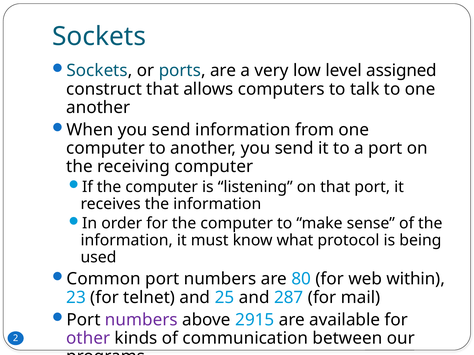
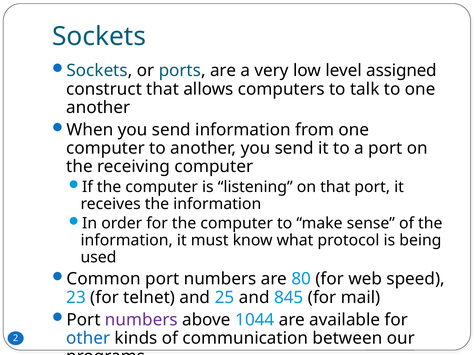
within: within -> speed (416, 279)
287: 287 -> 845 (289, 298)
2915: 2915 -> 1044 (255, 320)
other colour: purple -> blue (88, 339)
